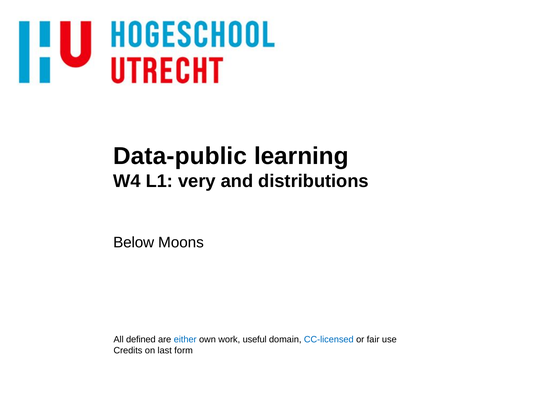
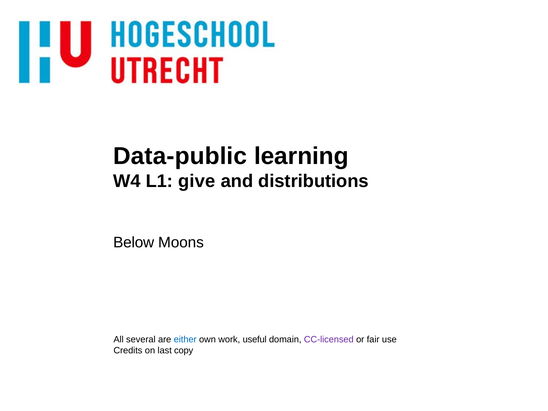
very: very -> give (197, 181)
defined: defined -> several (141, 339)
CC-licensed colour: blue -> purple (329, 339)
form: form -> copy (184, 350)
